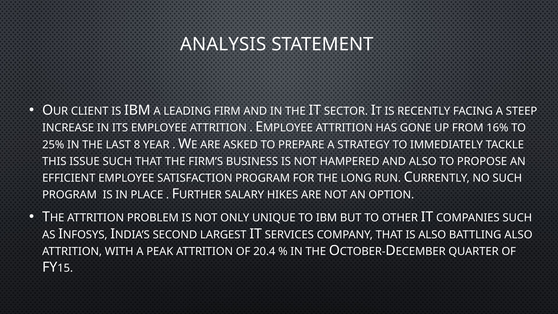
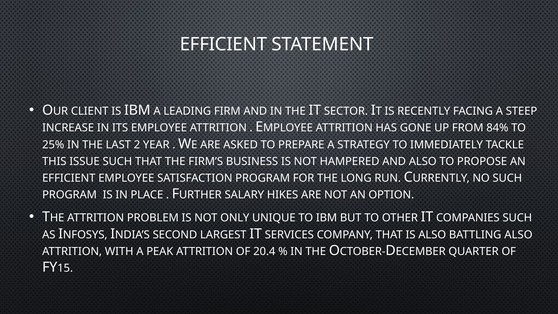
ANALYSIS: ANALYSIS -> EFFICIENT (223, 44)
16%: 16% -> 84% (497, 128)
8: 8 -> 2 (137, 145)
